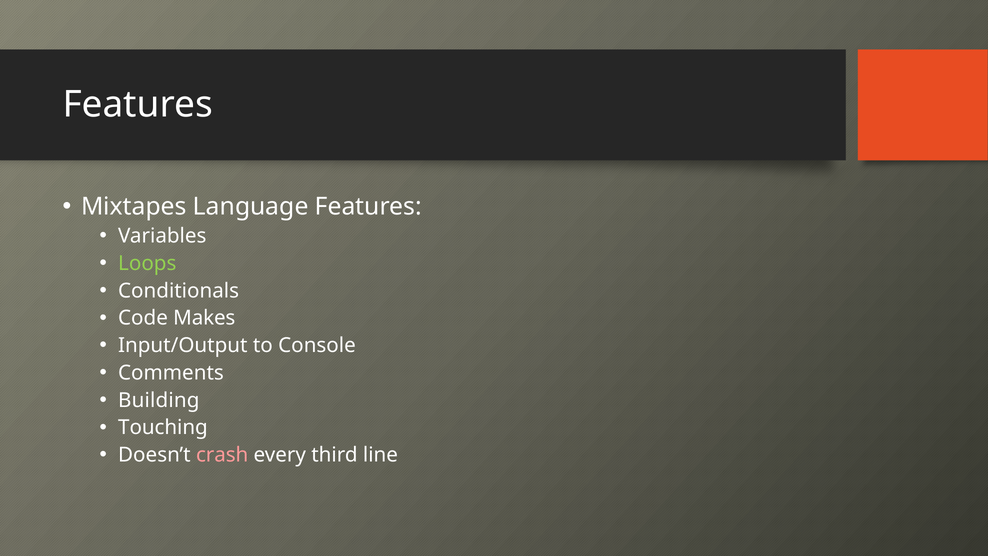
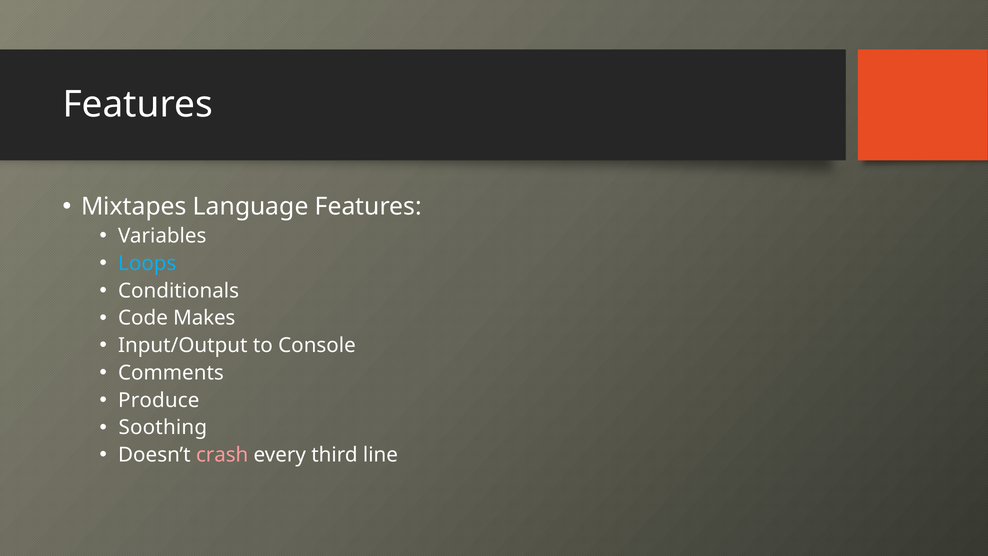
Loops colour: light green -> light blue (147, 263)
Building: Building -> Produce (159, 400)
Touching: Touching -> Soothing (163, 427)
